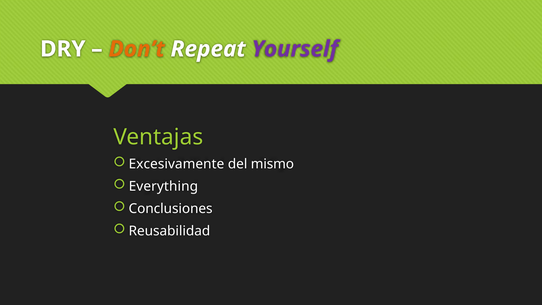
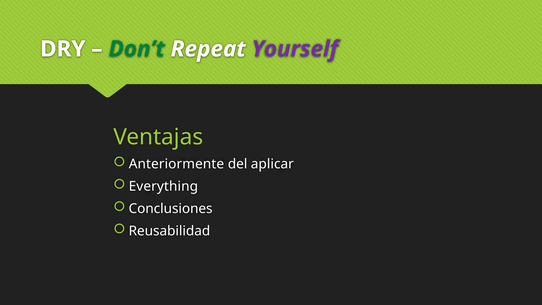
Don’t colour: orange -> green (137, 49)
Excesivamente: Excesivamente -> Anteriormente (176, 164)
mismo: mismo -> aplicar (272, 164)
